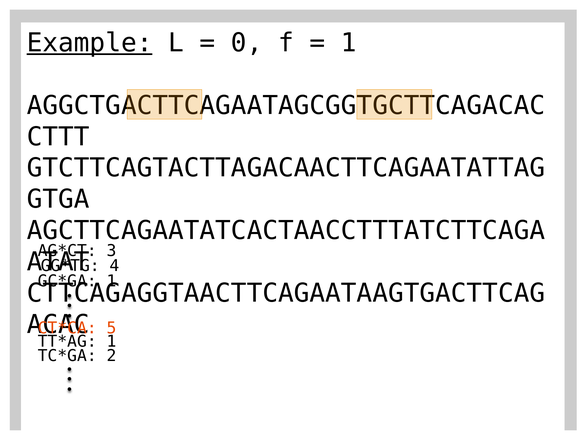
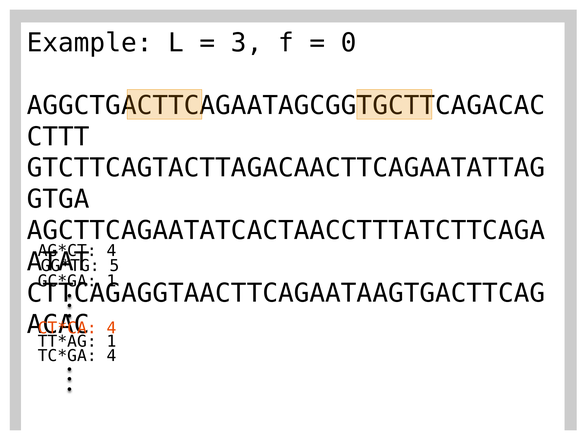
Example underline: present -> none (90, 43)
0: 0 -> 3 (247, 43)
1: 1 -> 0 (349, 43)
3: 3 -> 4 (111, 251)
4: 4 -> 5 (114, 266)
5: 5 -> 4 (111, 328)
2: 2 -> 4 (111, 356)
